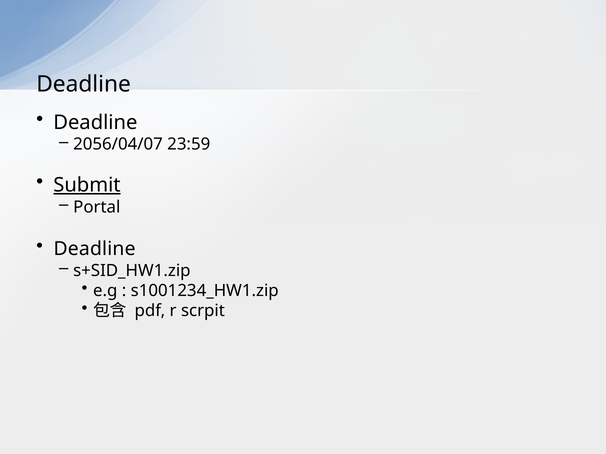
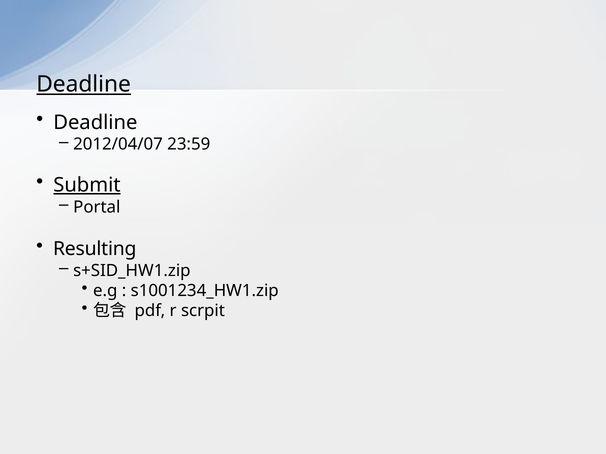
Deadline underline: none -> present (84, 85)
2056/04/07: 2056/04/07 -> 2012/04/07 (118, 145)
Deadline: Deadline -> Resulting (95, 249)
